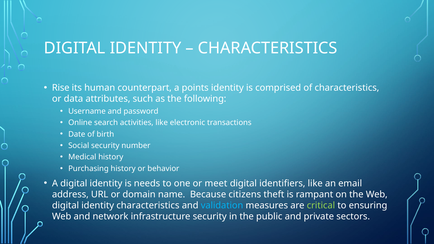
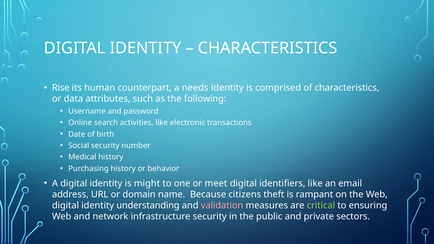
points: points -> needs (195, 88)
needs: needs -> might (147, 183)
identity characteristics: characteristics -> understanding (148, 206)
validation colour: light blue -> pink (222, 206)
